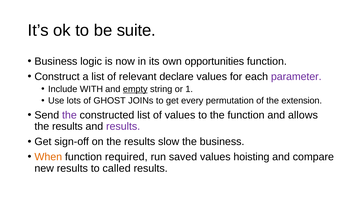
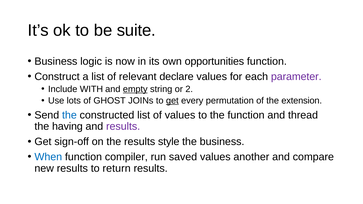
1: 1 -> 2 (189, 89)
get underline: none -> present (172, 101)
the colour: purple -> blue (69, 115)
allows: allows -> thread (303, 115)
results: results -> having (67, 127)
slow: slow -> style (169, 142)
When colour: orange -> blue (48, 157)
required: required -> compiler (126, 157)
hoisting: hoisting -> another (251, 157)
called: called -> return (117, 168)
